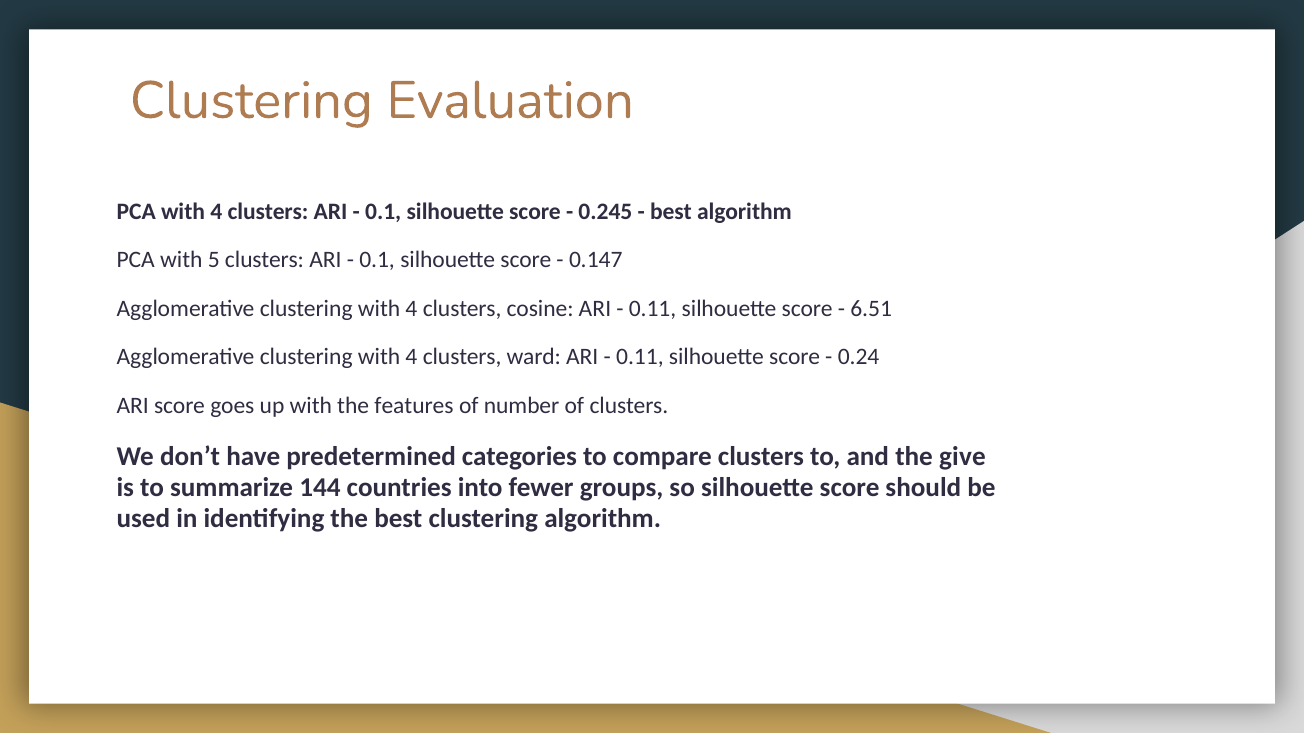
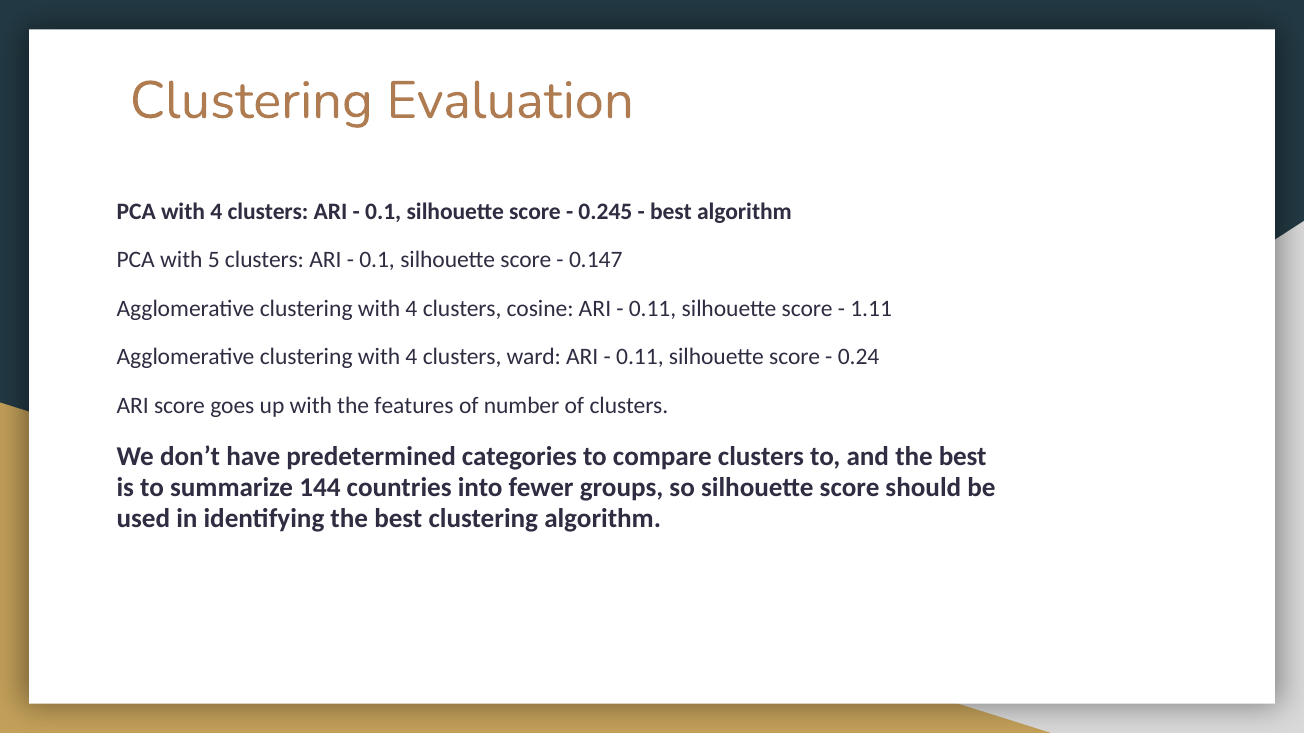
6.51: 6.51 -> 1.11 (871, 309)
and the give: give -> best (963, 457)
